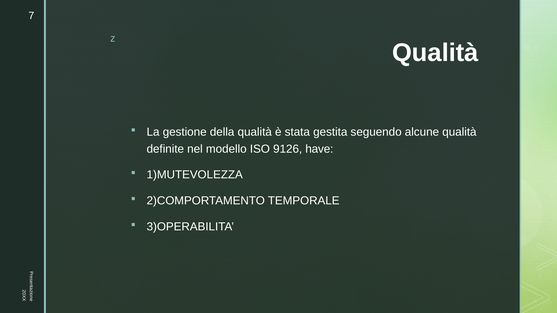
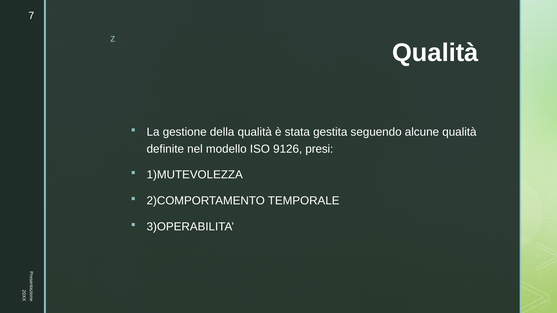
have: have -> presi (319, 149)
